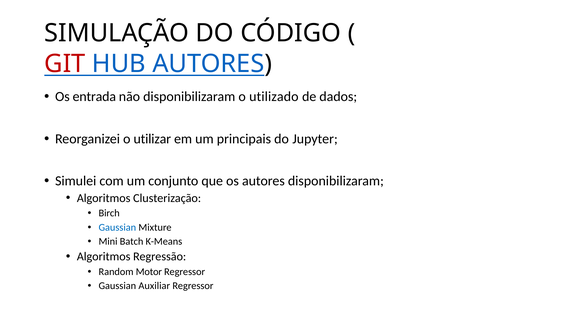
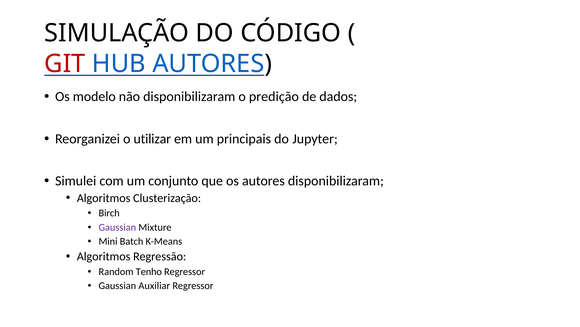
entrada: entrada -> modelo (94, 96)
utilizado: utilizado -> predição (274, 96)
Gaussian colour: blue -> purple (117, 227)
Motor: Motor -> Tenho (149, 271)
